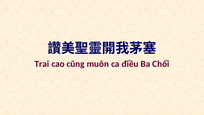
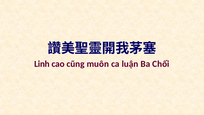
Trai: Trai -> Linh (42, 64)
điều: điều -> luận (130, 64)
